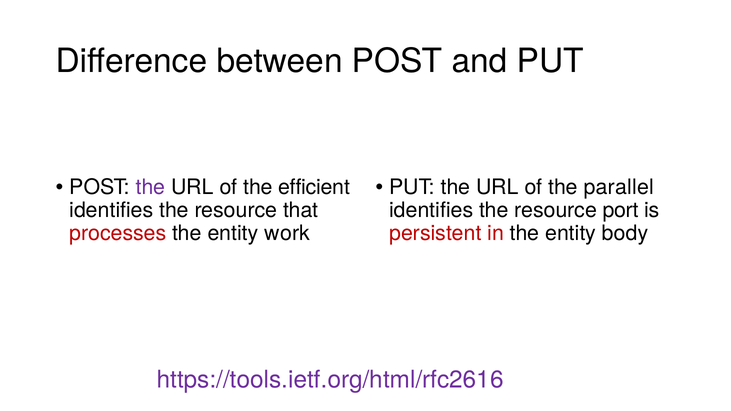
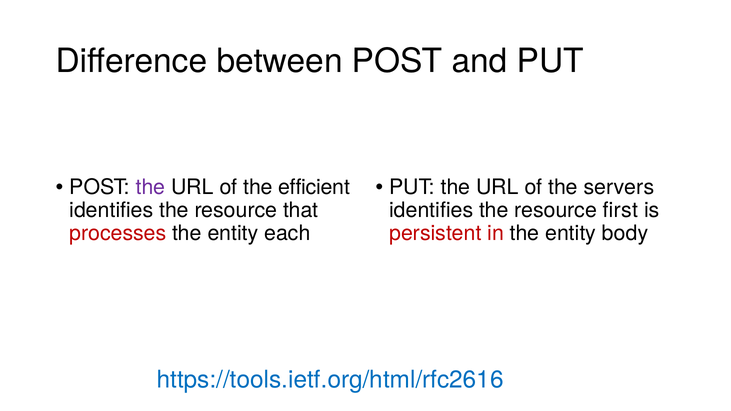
parallel: parallel -> servers (619, 187)
port: port -> first (620, 210)
work: work -> each (287, 234)
https://tools.ietf.org/html/rfc2616 colour: purple -> blue (330, 380)
